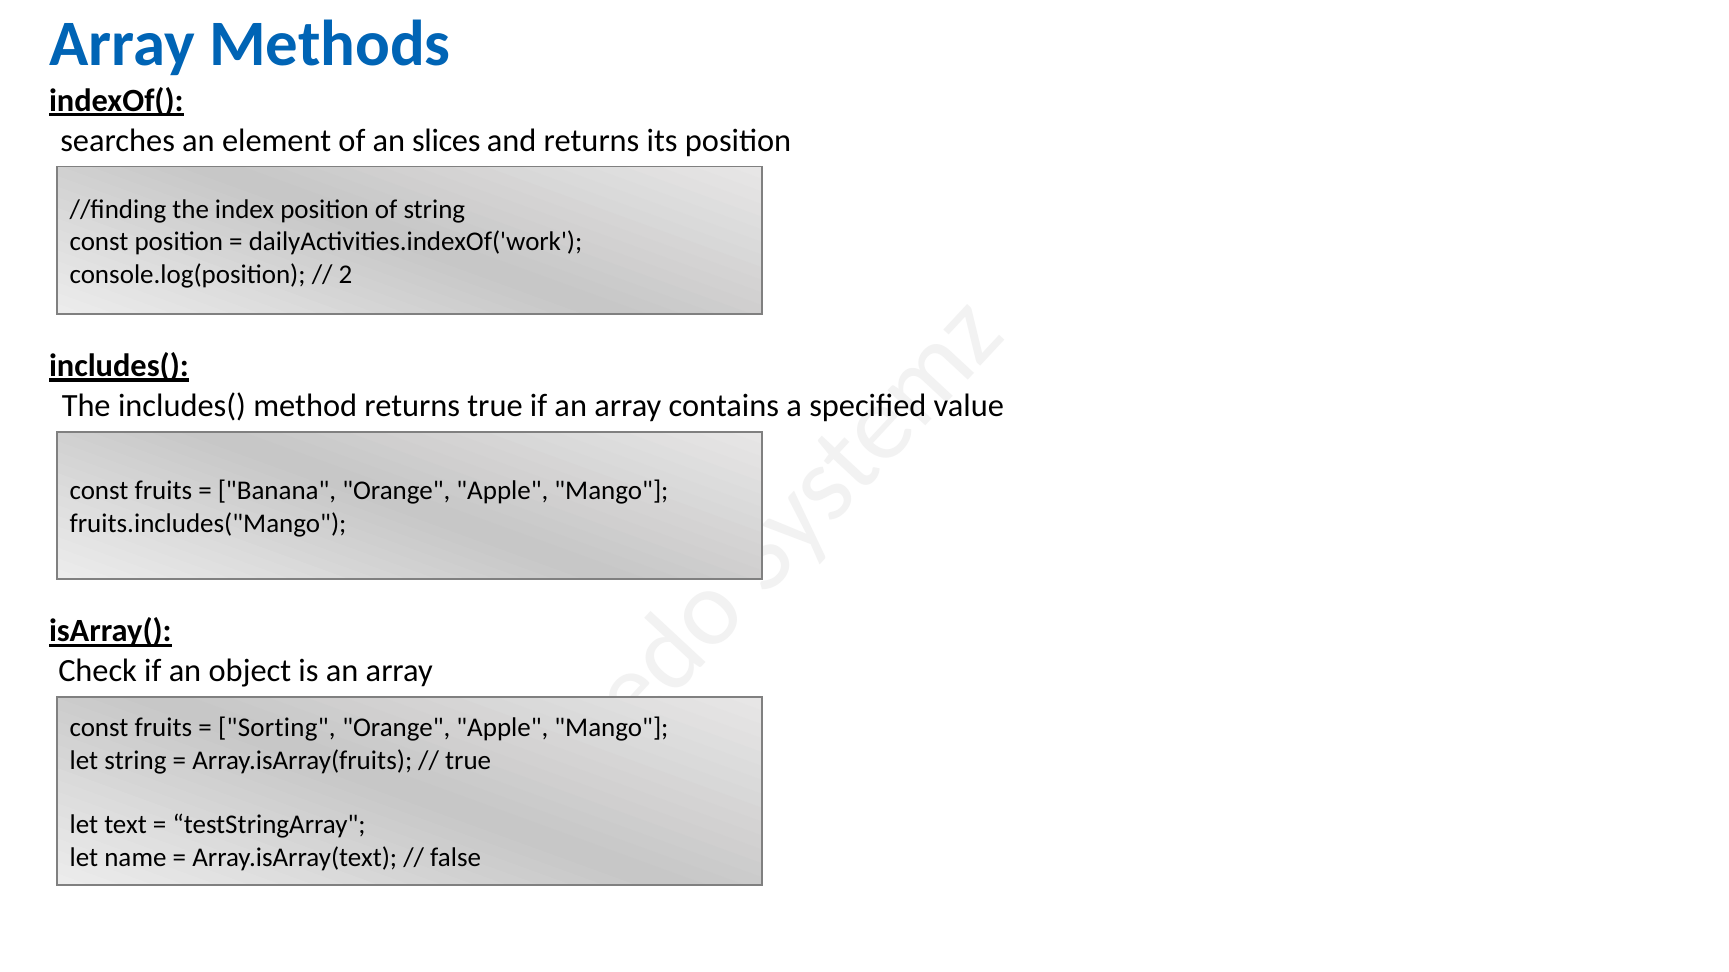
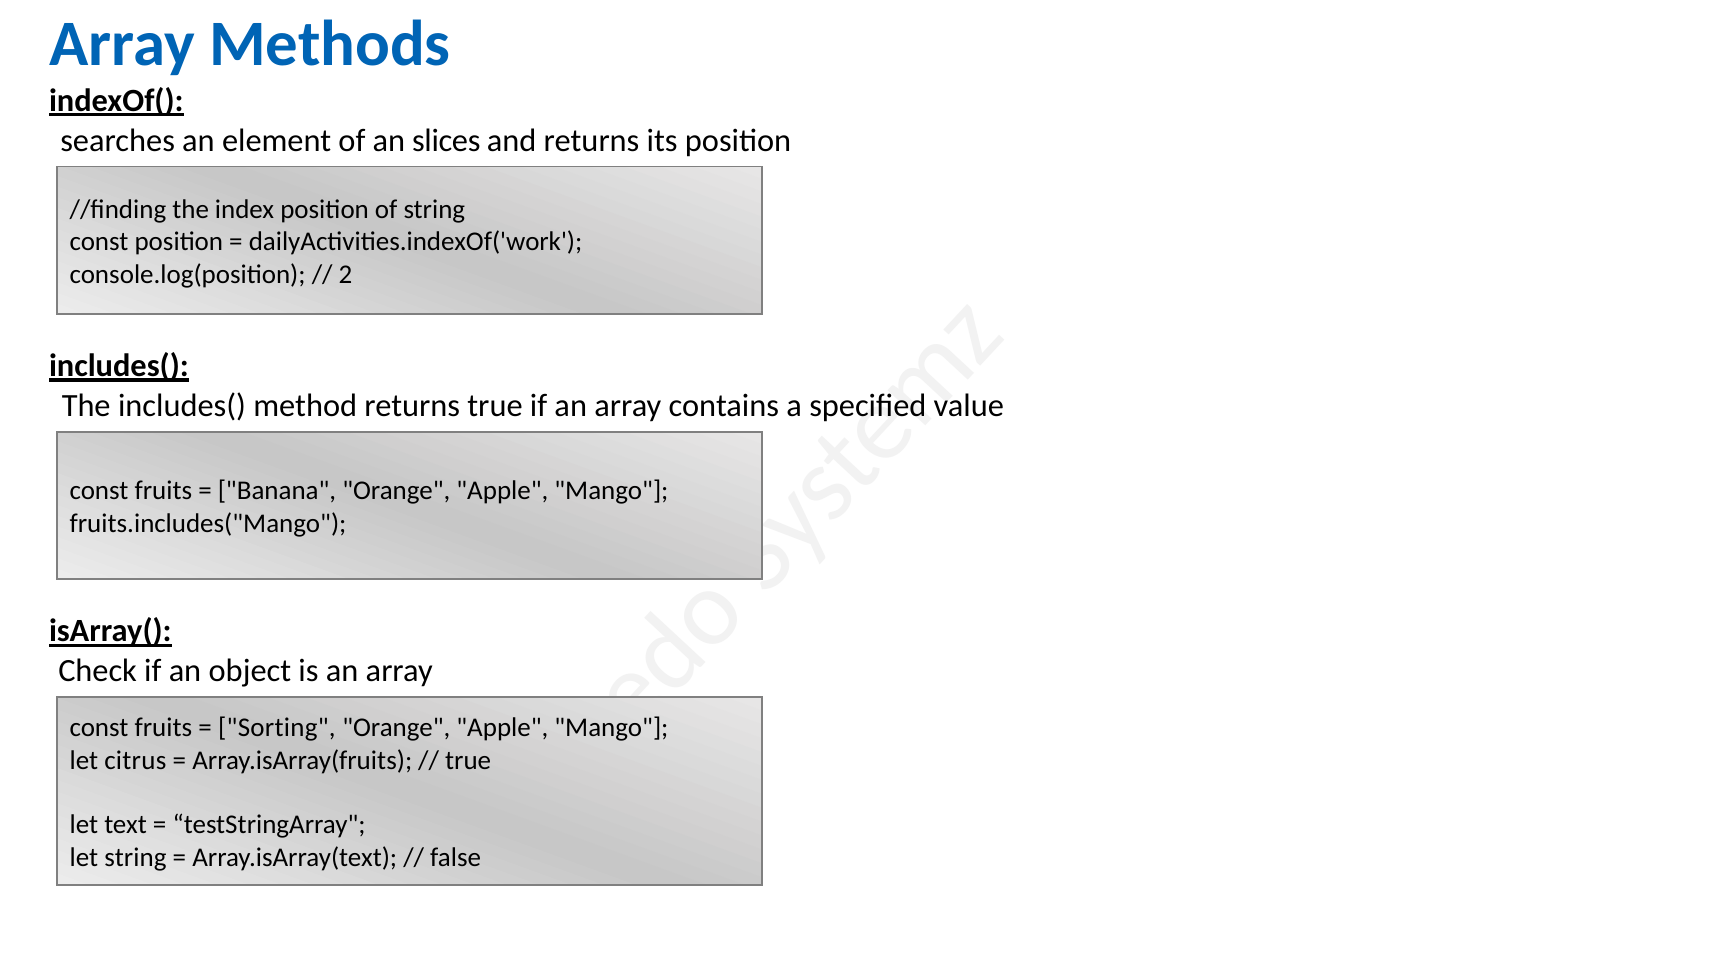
let string: string -> citrus (135, 761)
let name: name -> string (135, 858)
